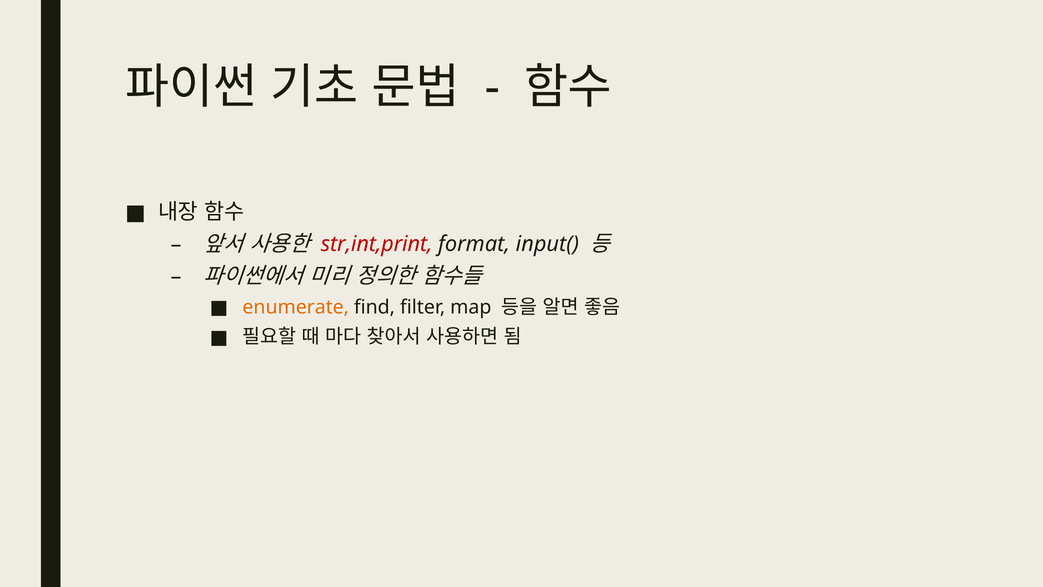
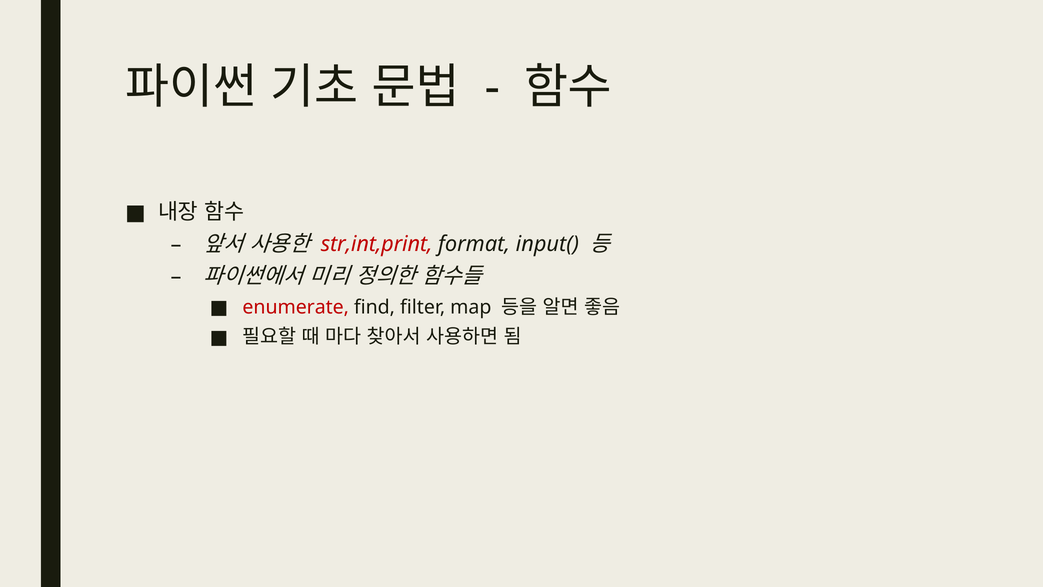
enumerate colour: orange -> red (296, 307)
